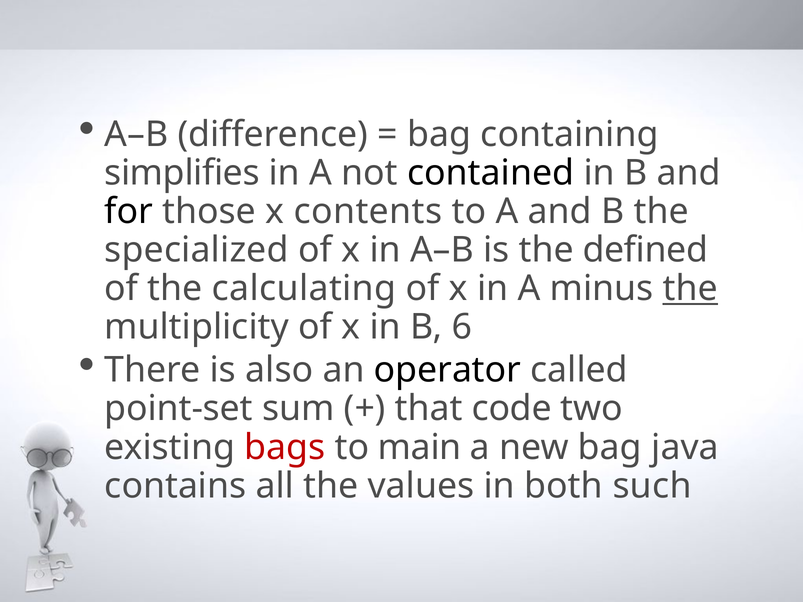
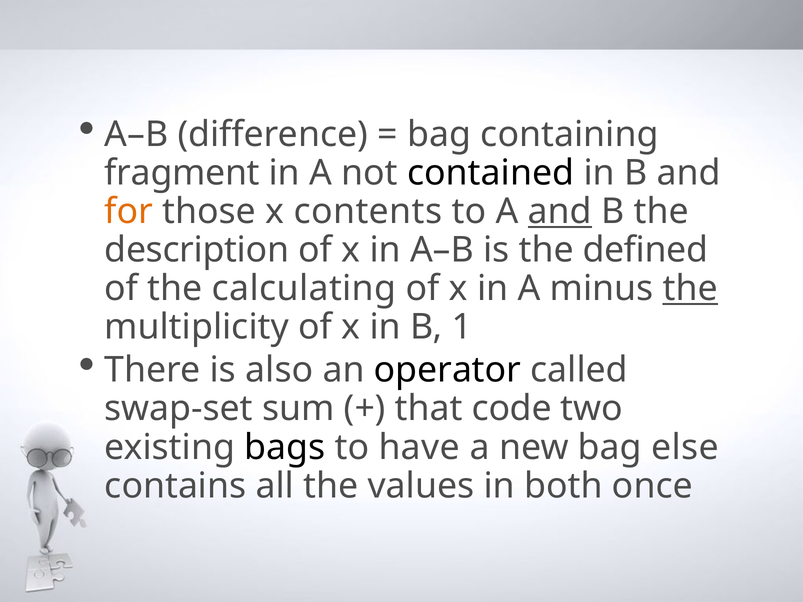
simplifies: simplifies -> fragment (182, 173)
for colour: black -> orange (129, 212)
and underline: none -> present (560, 212)
specialized: specialized -> description (197, 250)
6: 6 -> 1 (462, 327)
point-set: point-set -> swap-set (179, 409)
bags colour: red -> black (285, 447)
main: main -> have (419, 447)
java: java -> else (685, 447)
such: such -> once (652, 486)
